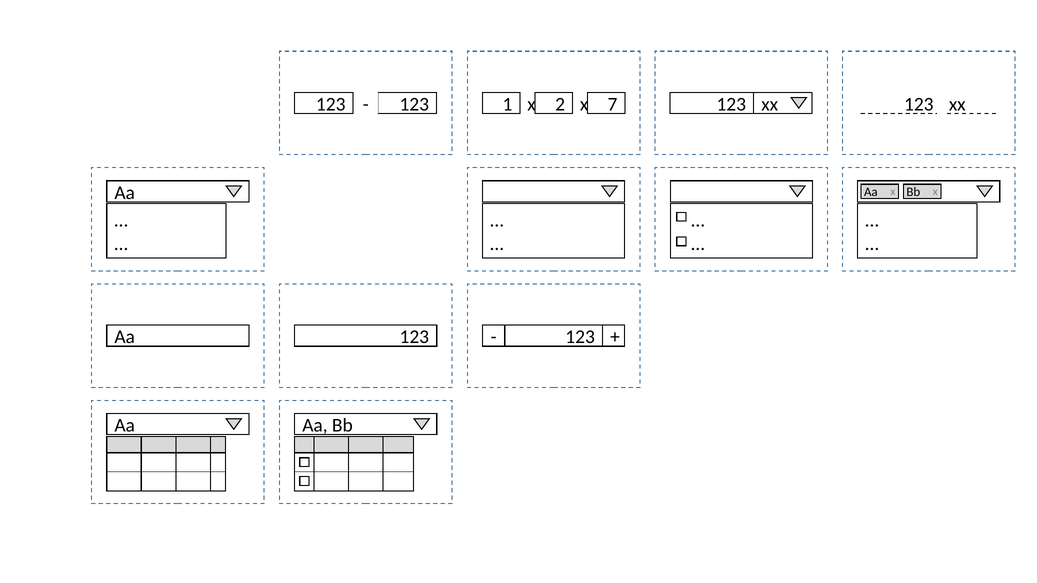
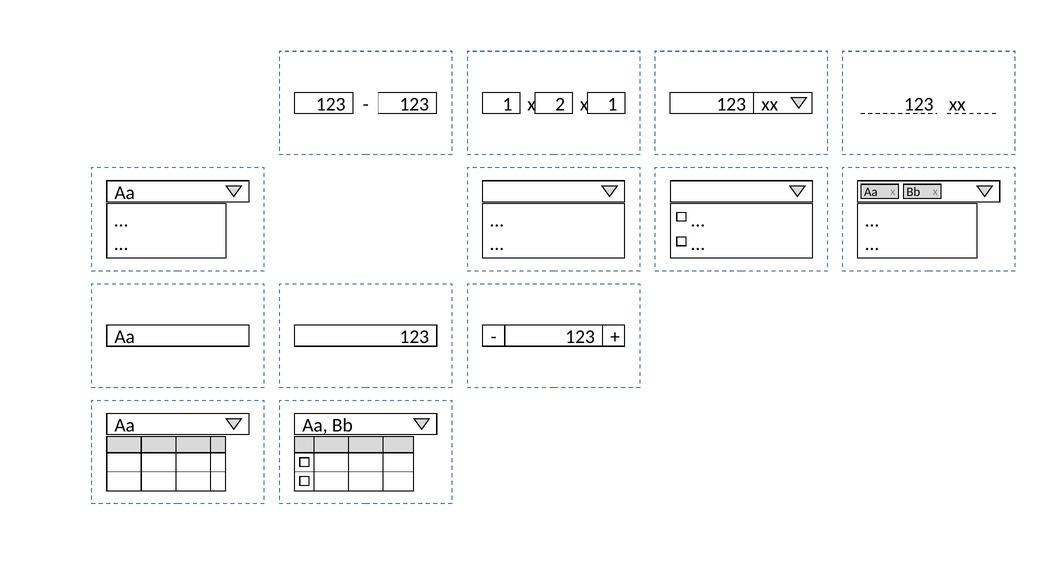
2 7: 7 -> 1 (613, 104)
